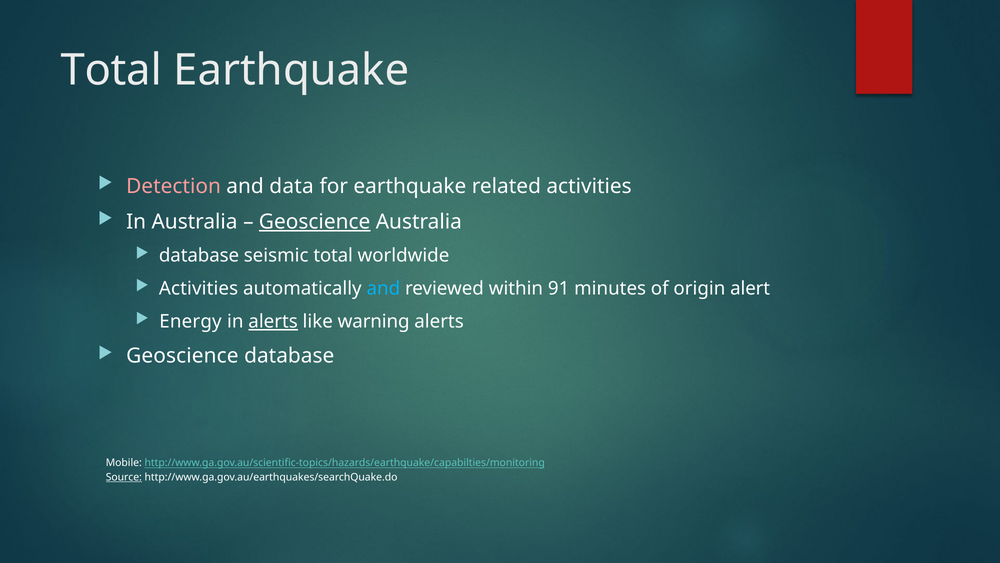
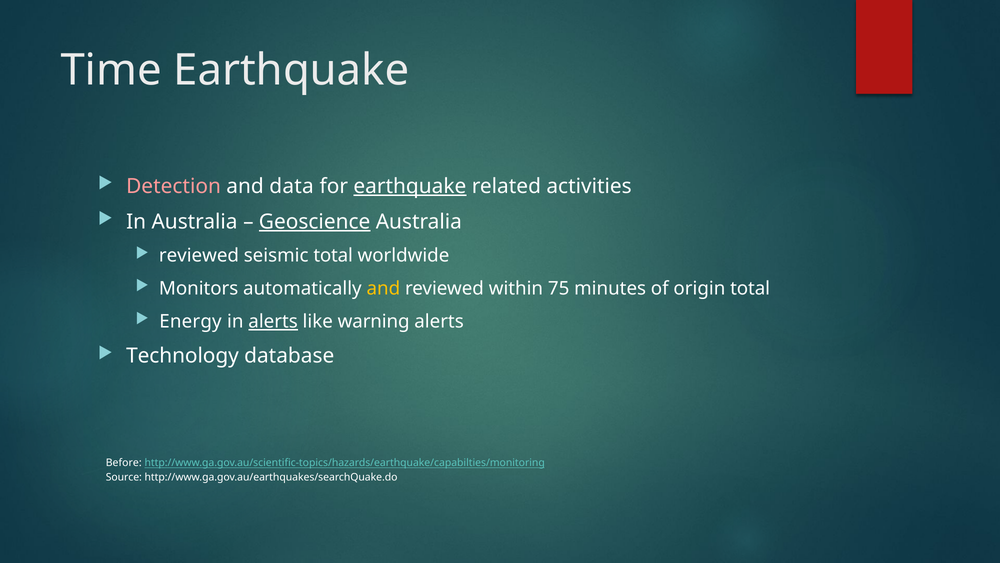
Total: Total -> Time (111, 70)
earthquake underline: none -> present (410, 186)
database: database -> reviewed (199, 256)
Activities: Activities -> Monitors (199, 288)
and colour: light blue -> yellow (383, 288)
91: 91 -> 75 (559, 288)
origin alert: alert -> total (750, 288)
Geoscience: Geoscience -> Technology (182, 356)
Mobile: Mobile -> Before (124, 463)
Source underline: present -> none (124, 477)
